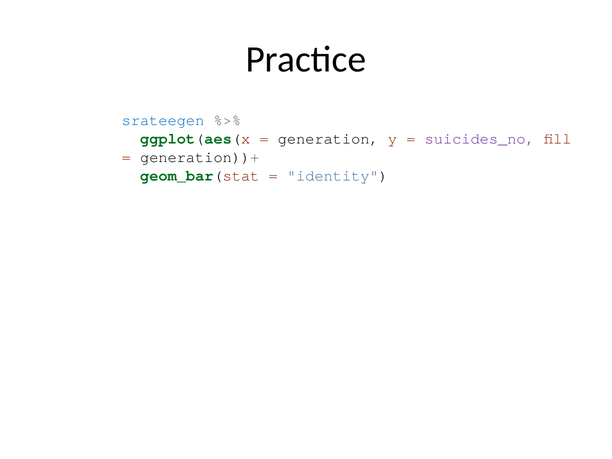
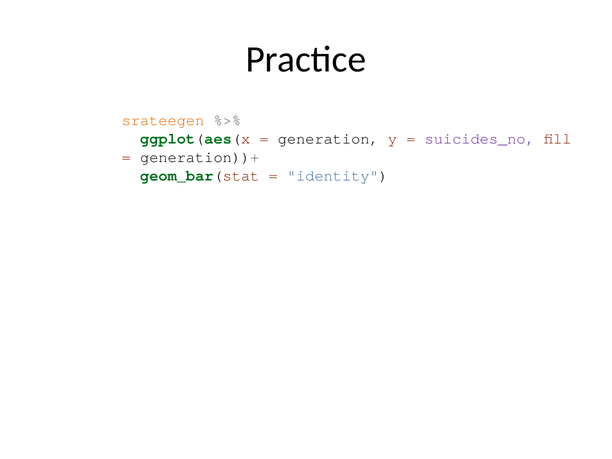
srateegen colour: blue -> orange (163, 120)
